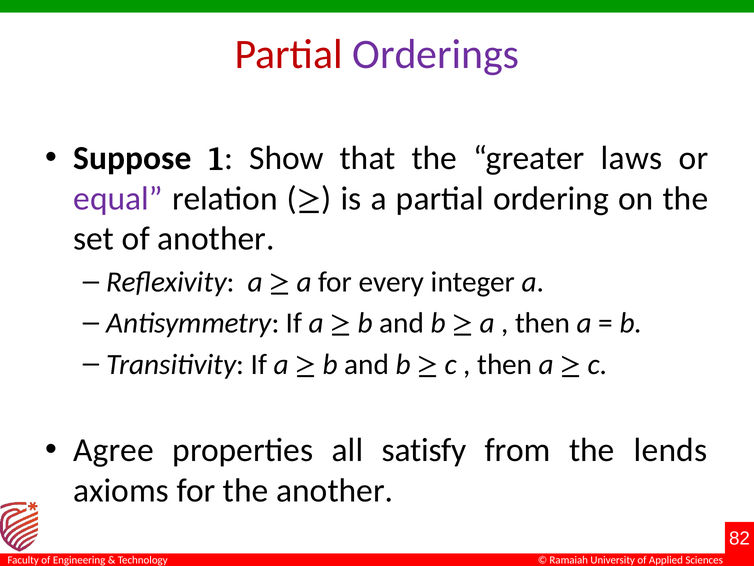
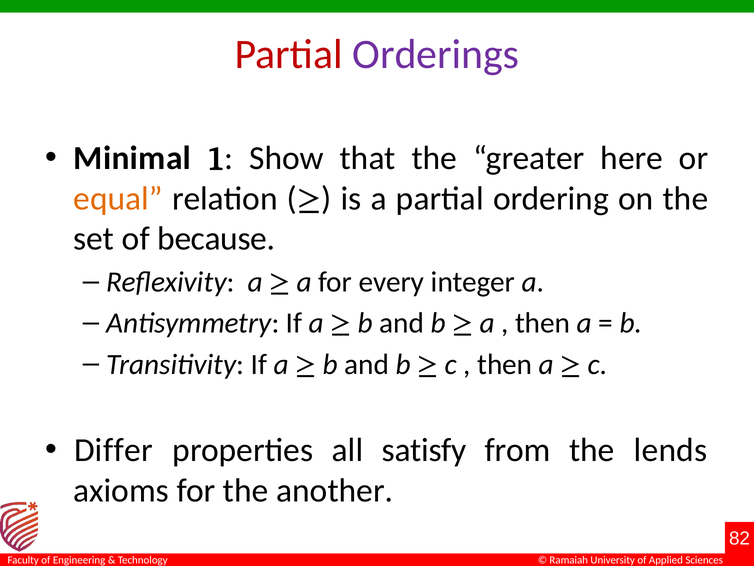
Suppose: Suppose -> Minimal (132, 158)
laws: laws -> here (632, 158)
equal colour: purple -> orange (118, 198)
of another: another -> because (216, 239)
Agree: Agree -> Differ (113, 450)
